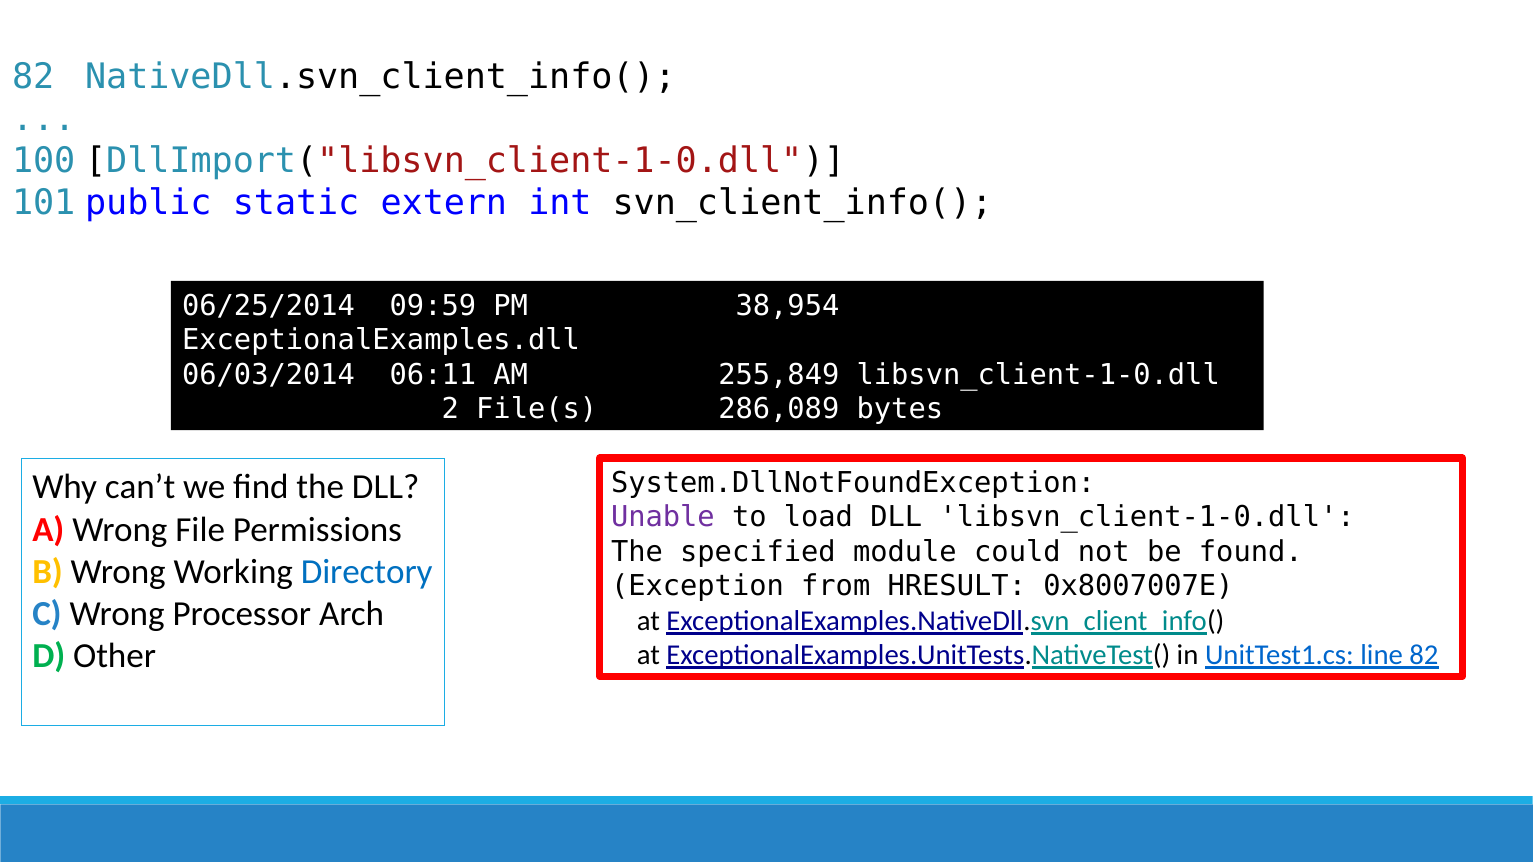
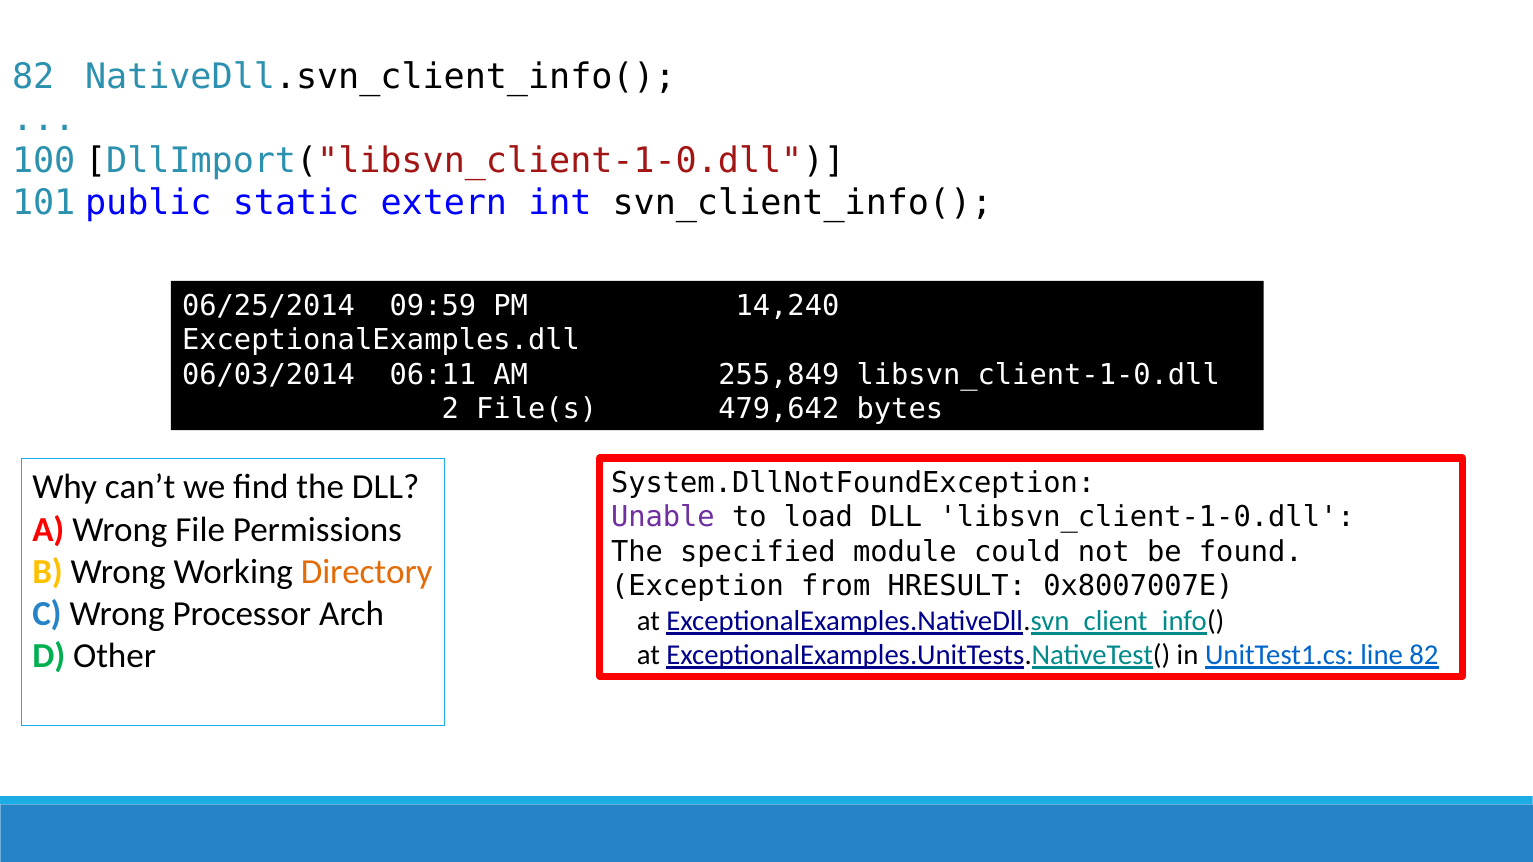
38,954: 38,954 -> 14,240 (787, 306)
286,089: 286,089 -> 479,642 (779, 409)
Directory colour: blue -> orange (367, 572)
